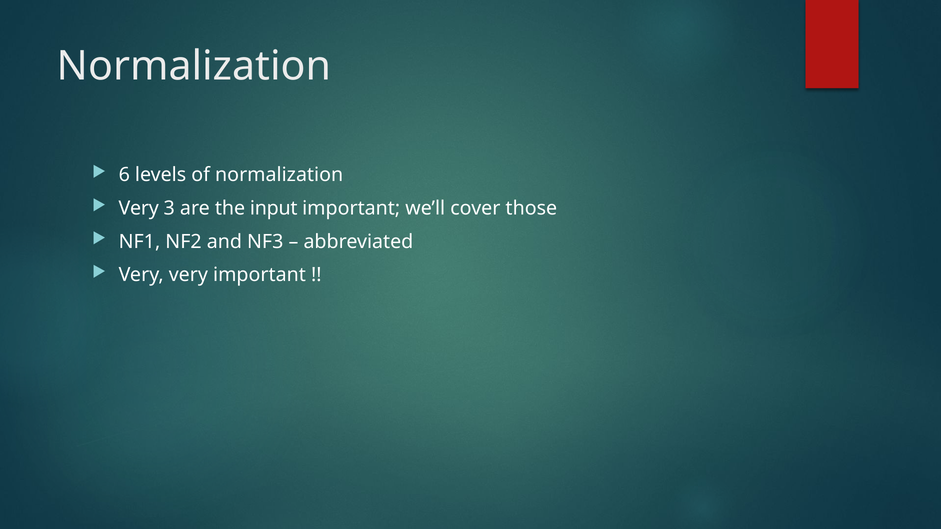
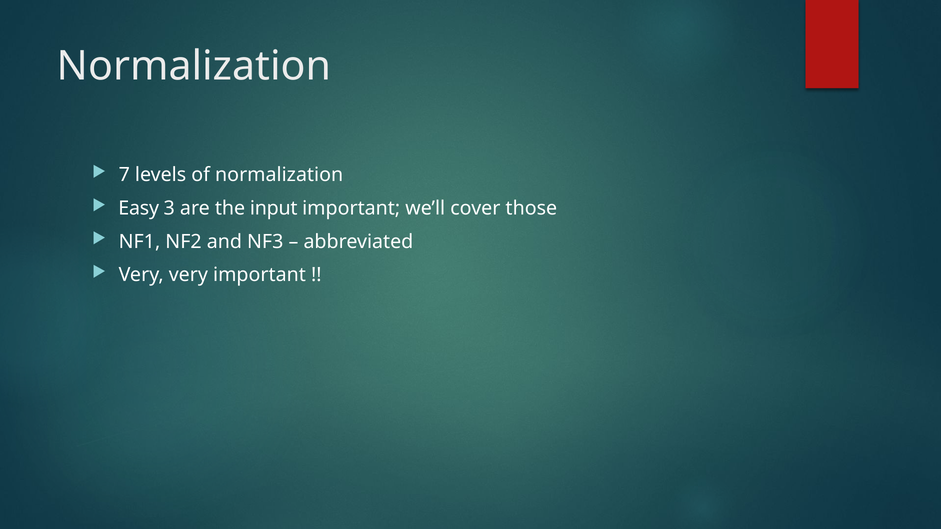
6: 6 -> 7 (124, 175)
Very: Very -> Easy (139, 208)
